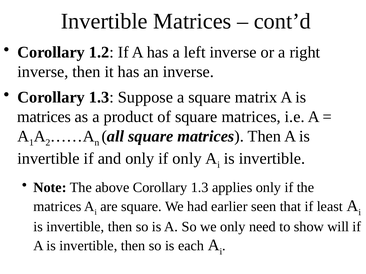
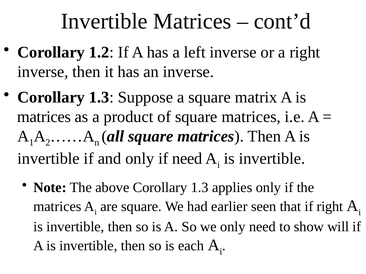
if only: only -> need (187, 159)
if least: least -> right (330, 207)
